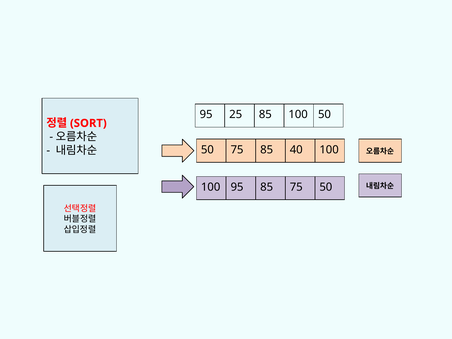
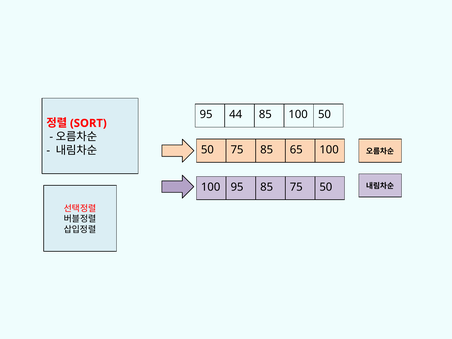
25: 25 -> 44 (236, 115)
40: 40 -> 65 (296, 150)
